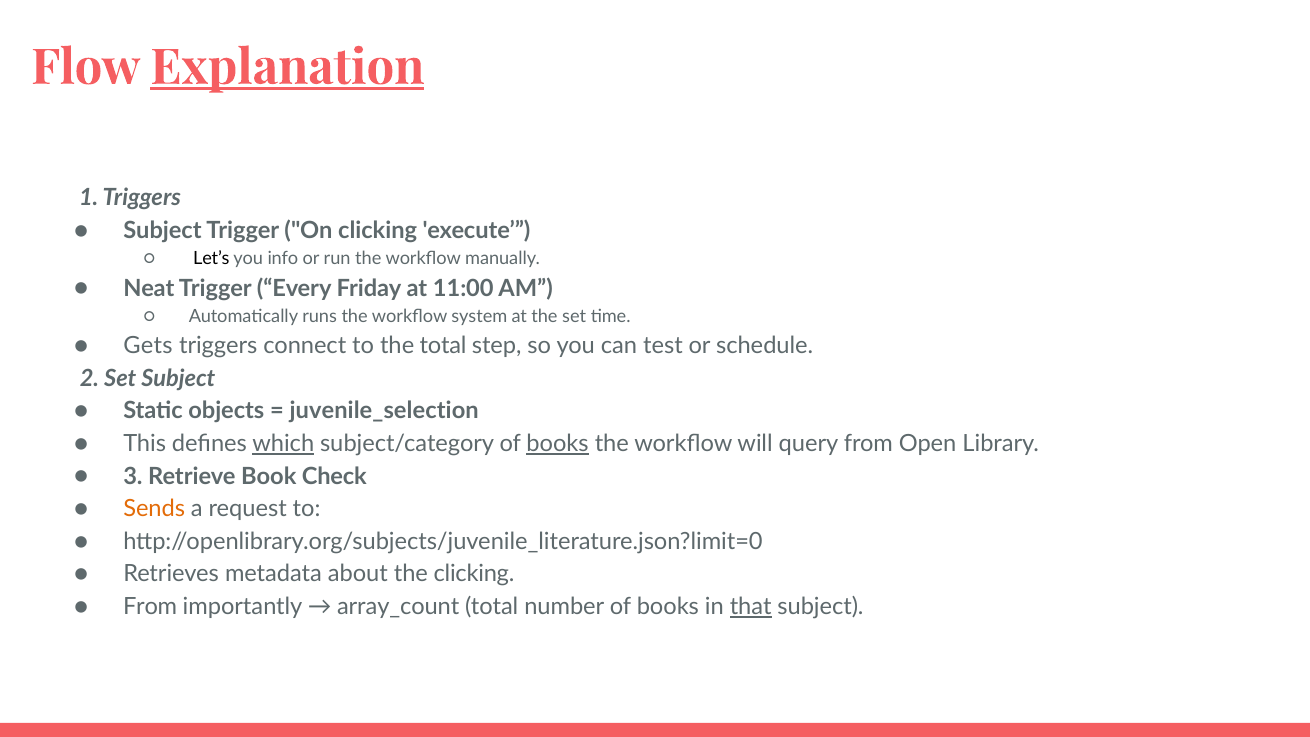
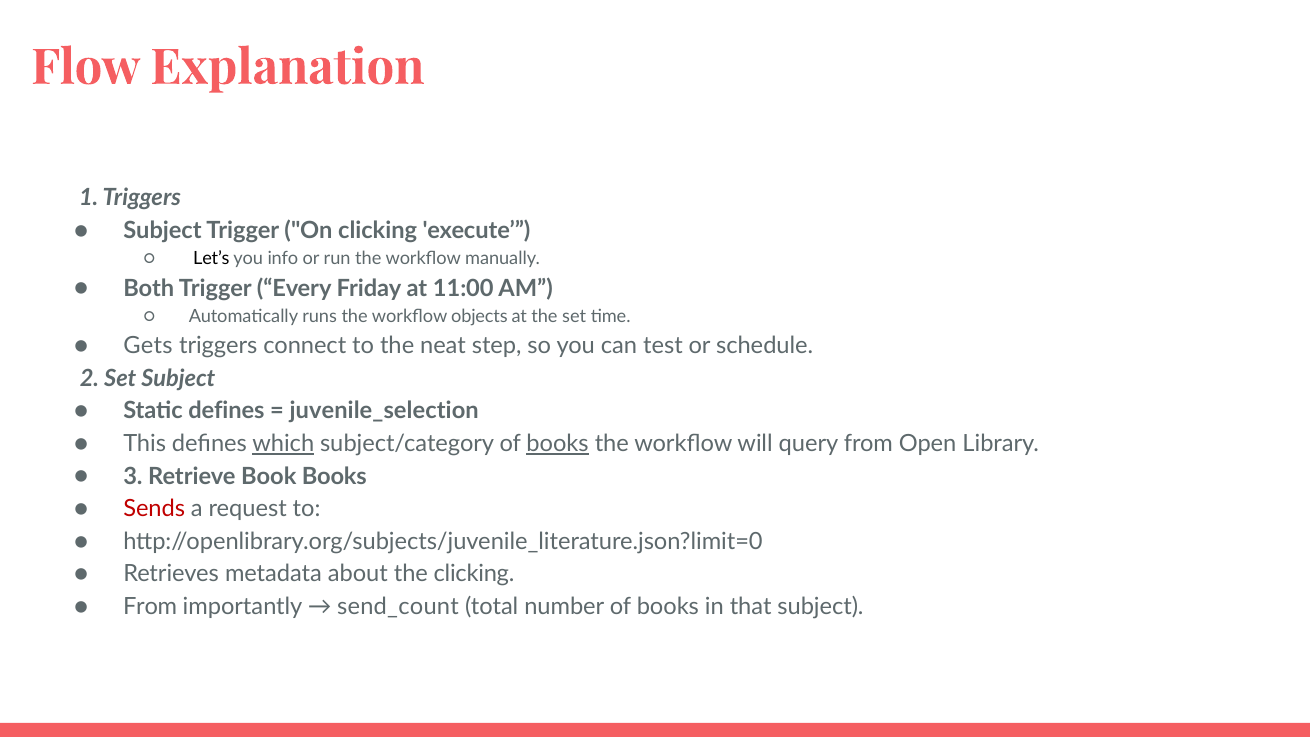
Explanation underline: present -> none (287, 68)
Neat: Neat -> Both (149, 288)
system: system -> objects (479, 316)
the total: total -> neat (443, 346)
Static objects: objects -> defines (226, 411)
Book Check: Check -> Books (334, 476)
Sends colour: orange -> red (154, 509)
array_count: array_count -> send_count (398, 607)
that underline: present -> none (751, 607)
